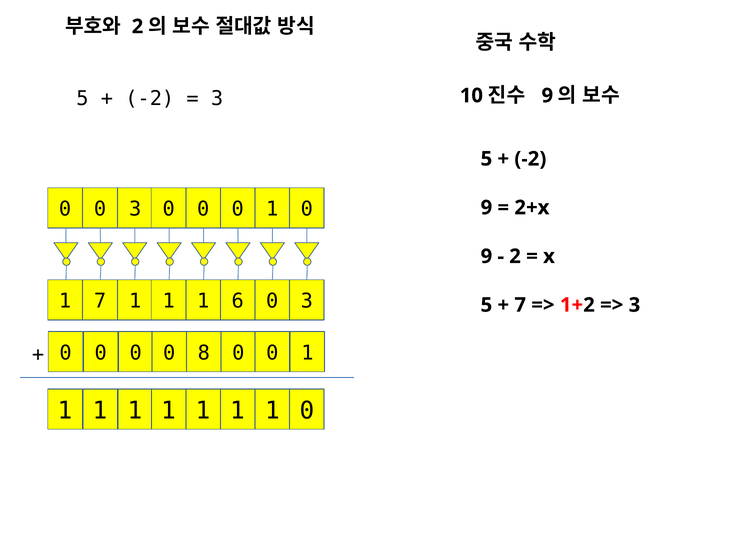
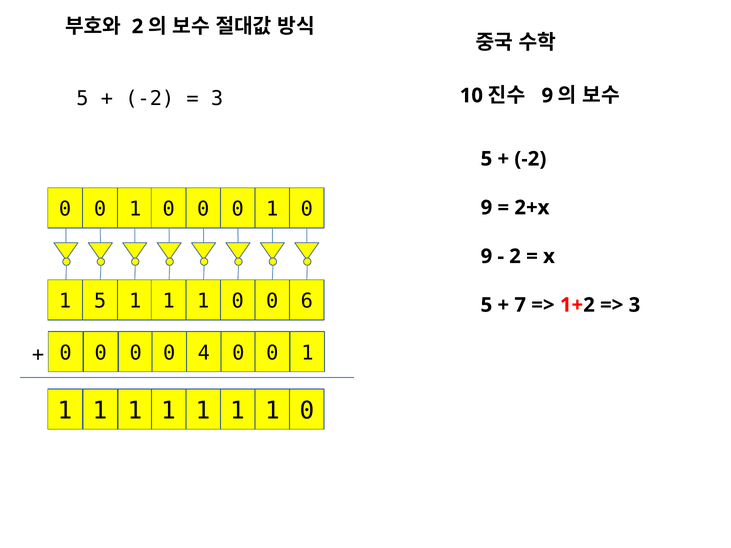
3: 3 -> 1 (135, 209)
1 7: 7 -> 5 (100, 301)
6: 6 -> 0 (238, 301)
3: 3 -> 6 (307, 301)
8: 8 -> 4 (204, 353)
